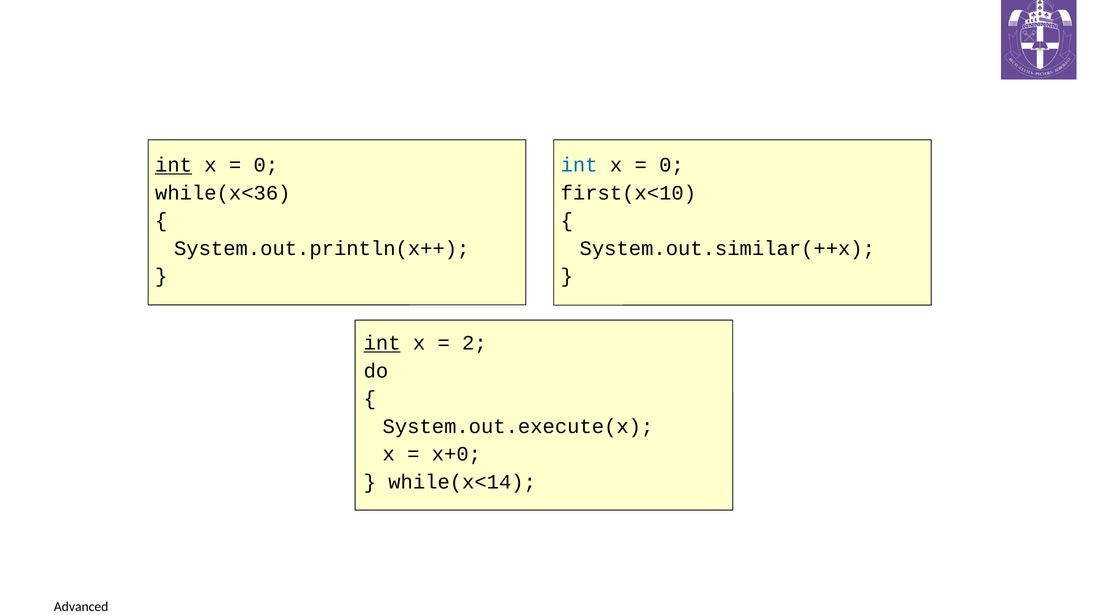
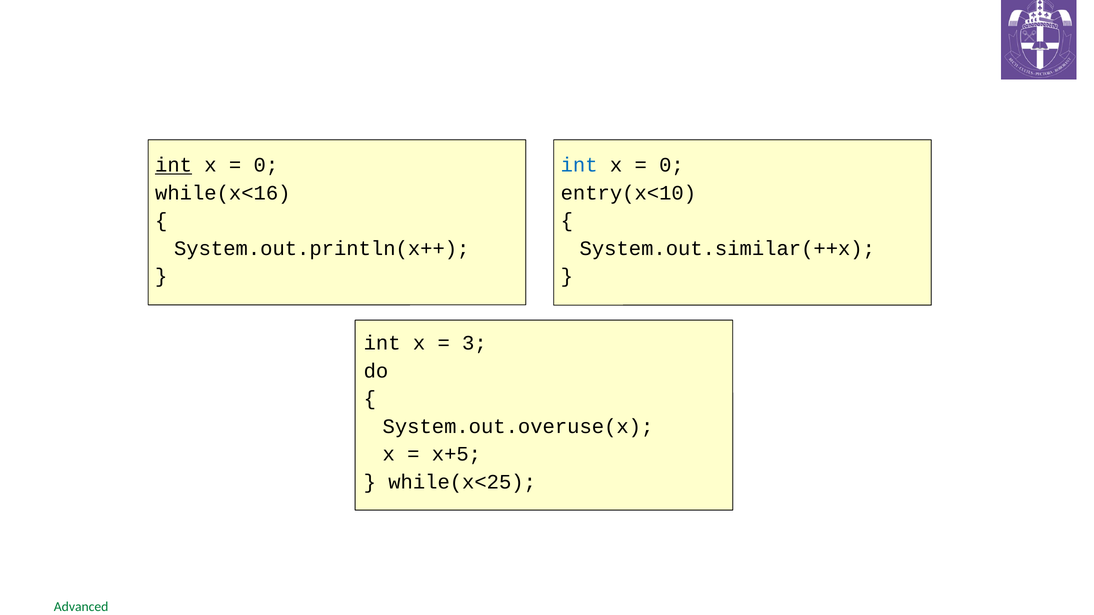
while(x<36: while(x<36 -> while(x<16 (223, 193)
first(x<10: first(x<10 -> entry(x<10 (628, 193)
int underline: present -> none (382, 343)
2: 2 -> 3 (474, 343)
System.out.execute(x: System.out.execute(x -> System.out.overuse(x (518, 427)
x+0: x+0 -> x+5 (456, 454)
while(x<14: while(x<14 -> while(x<25 (462, 482)
Advanced colour: black -> green (81, 607)
